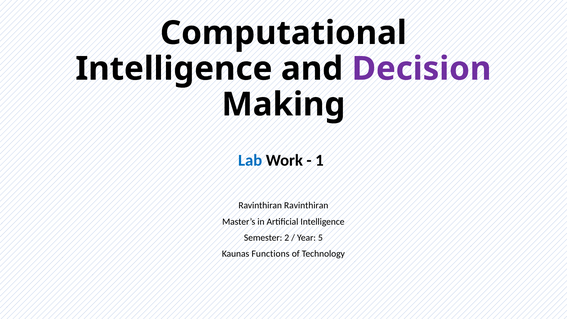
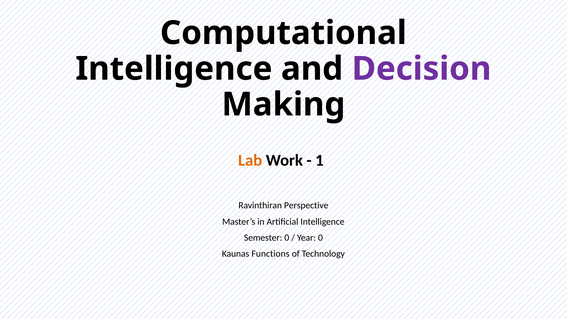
Lab colour: blue -> orange (250, 160)
Ravinthiran Ravinthiran: Ravinthiran -> Perspective (306, 205)
Semester 2: 2 -> 0 (287, 238)
Year 5: 5 -> 0 (320, 238)
